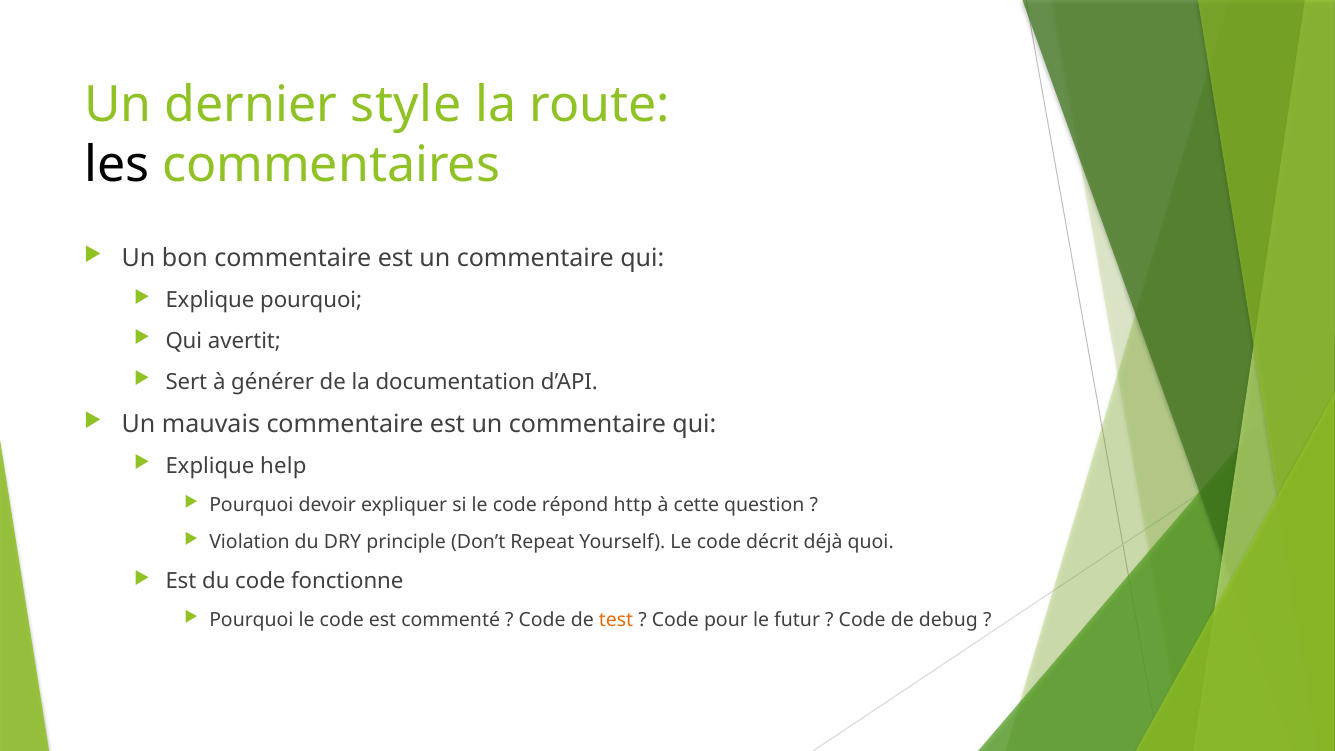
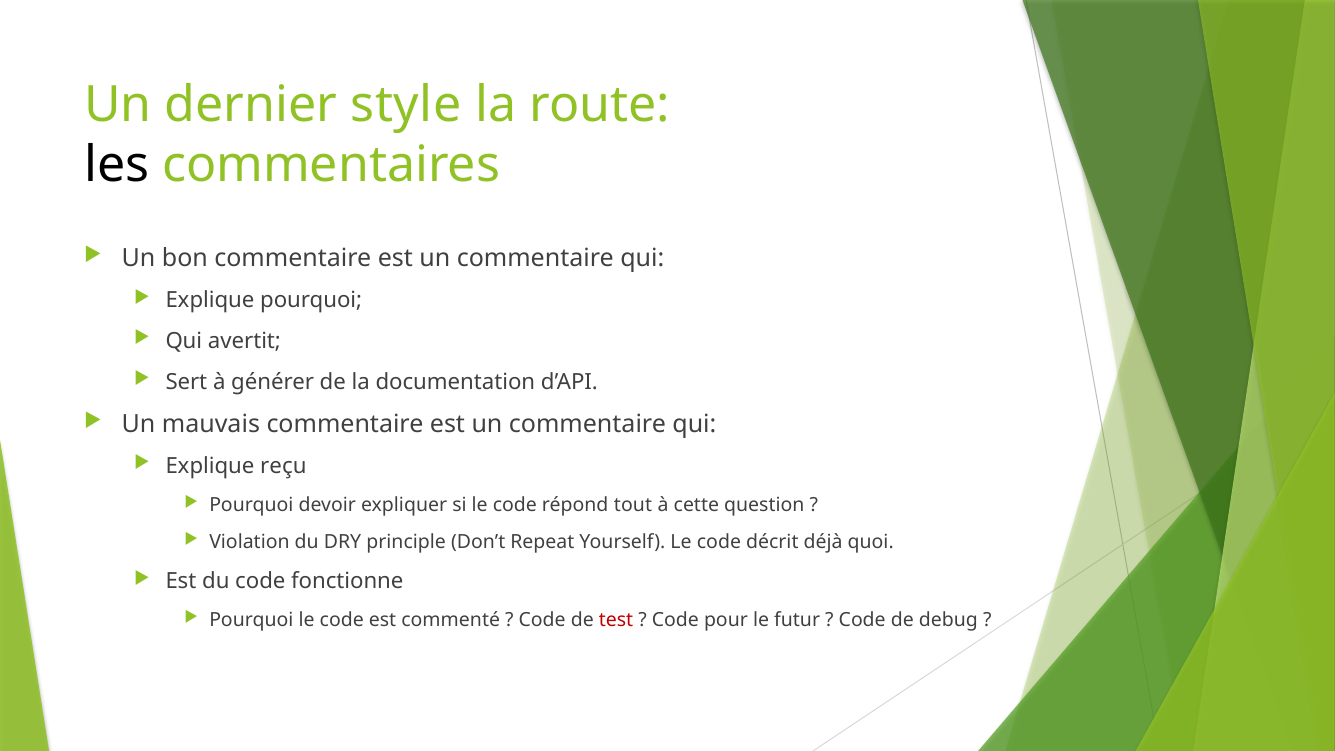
help: help -> reçu (283, 466)
http: http -> tout (633, 505)
test colour: orange -> red (616, 620)
